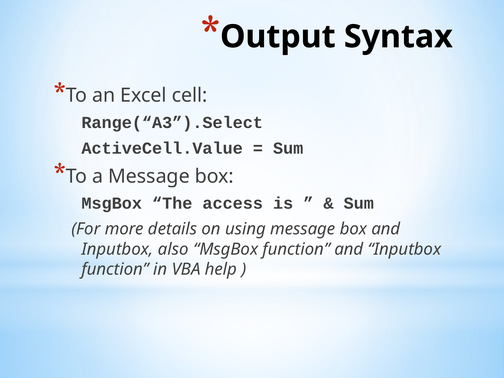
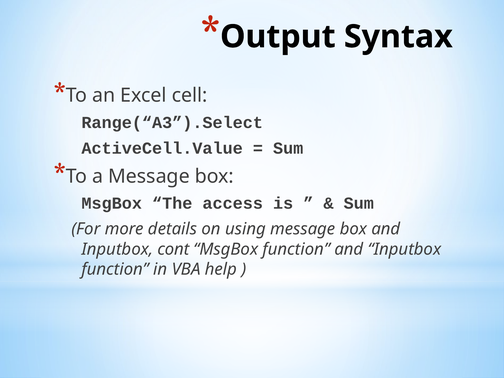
also: also -> cont (173, 249)
